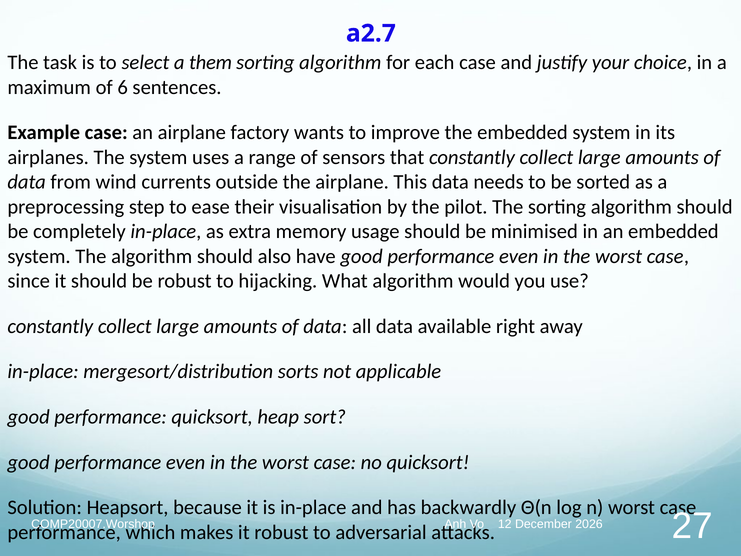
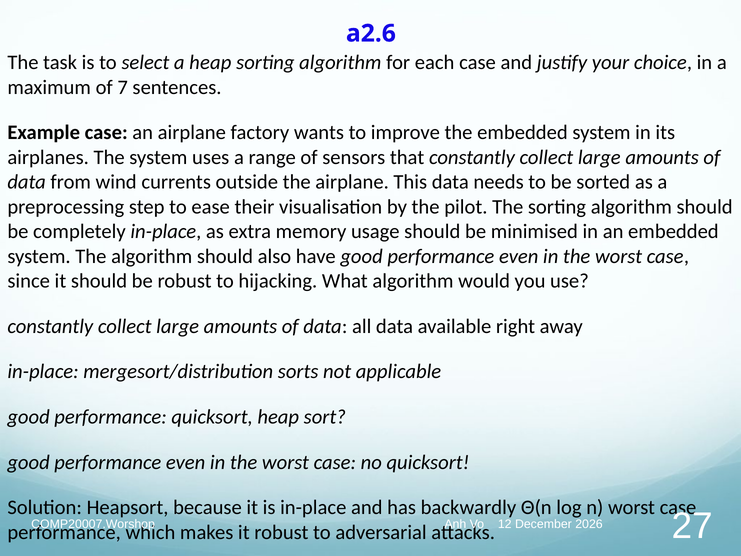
a2.7: a2.7 -> a2.6 (371, 33)
a them: them -> heap (210, 63)
6: 6 -> 7 (123, 87)
